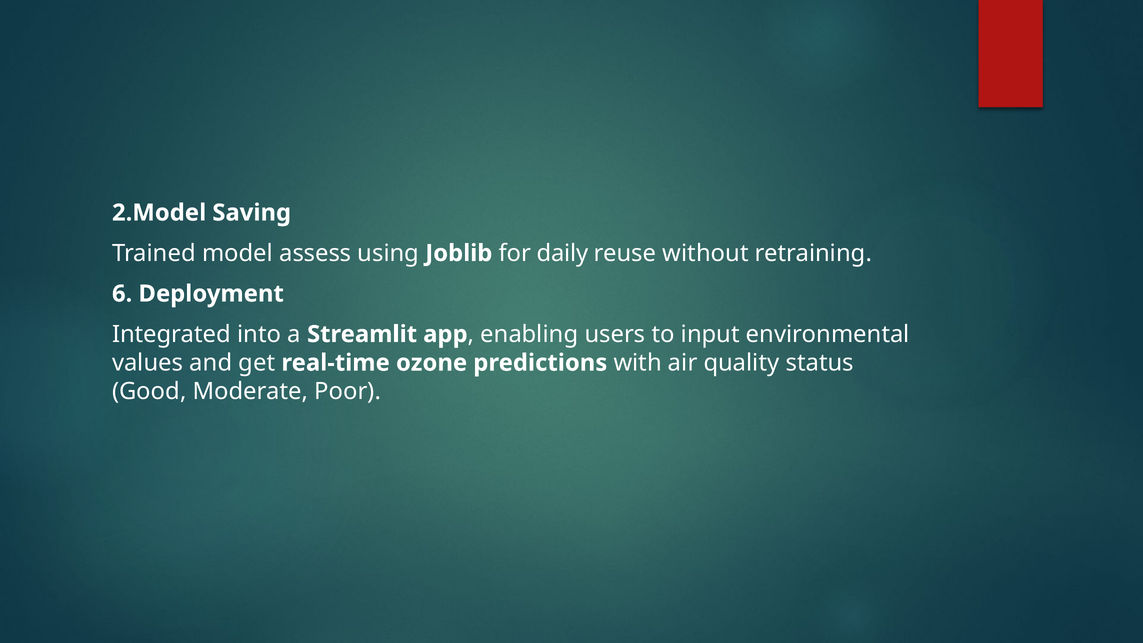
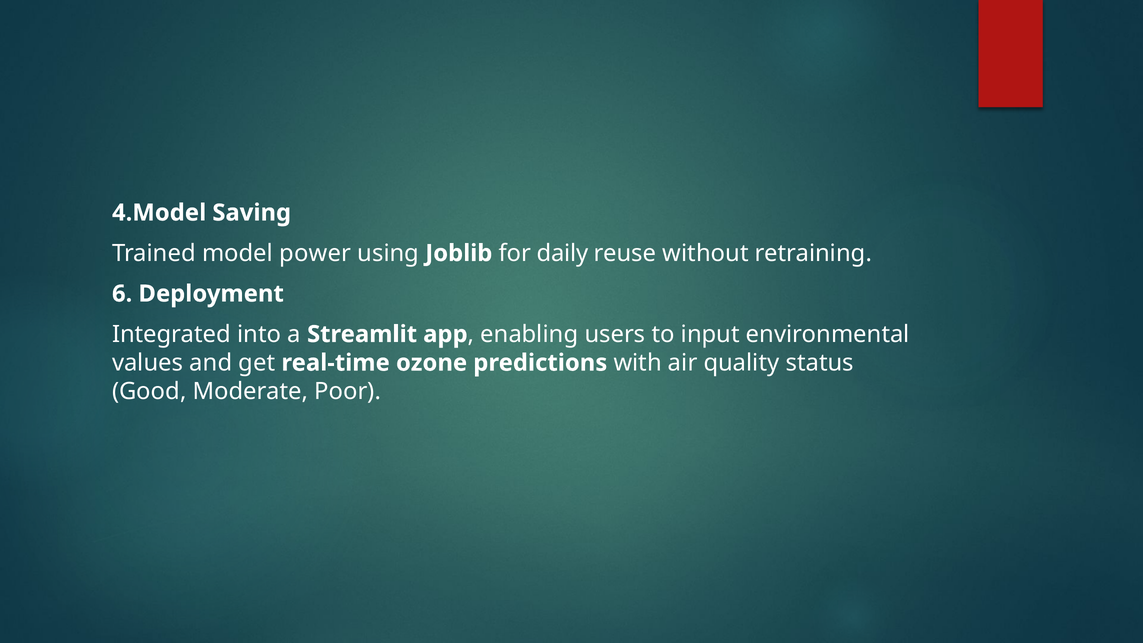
2.Model: 2.Model -> 4.Model (159, 213)
assess: assess -> power (315, 253)
